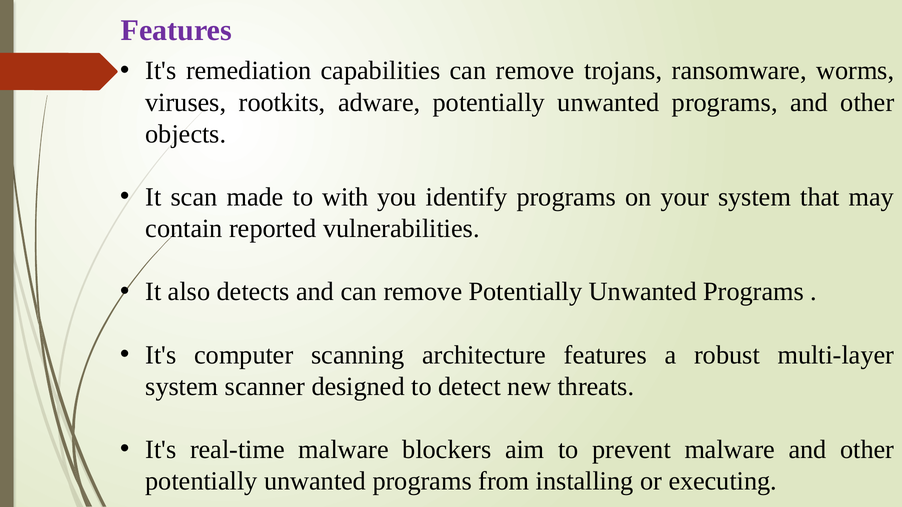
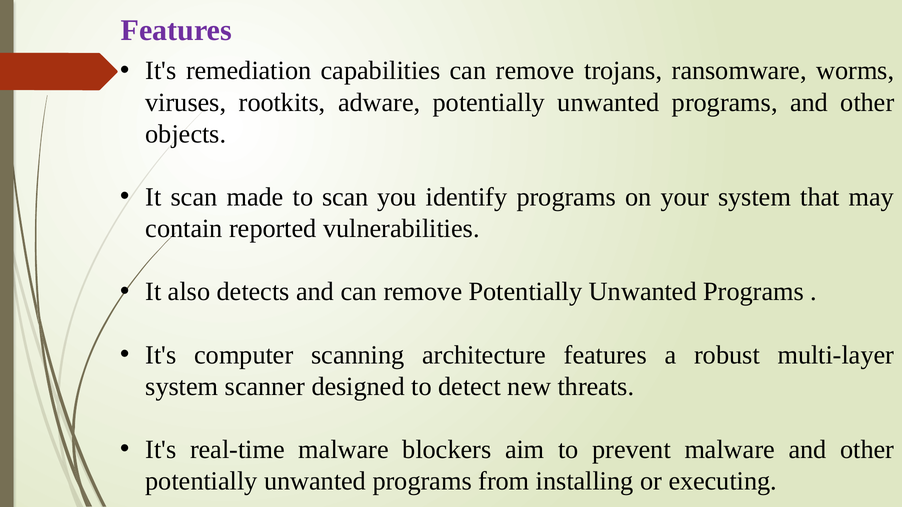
to with: with -> scan (345, 197)
